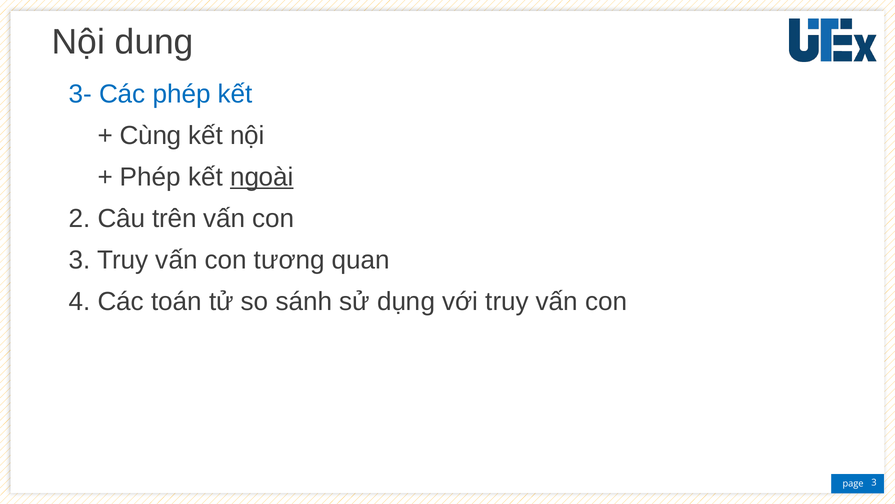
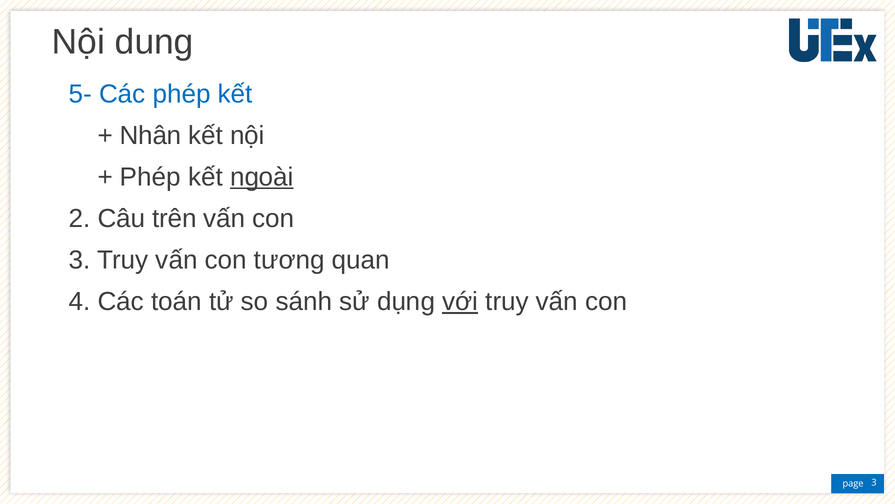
3-: 3- -> 5- (80, 94)
Cùng: Cùng -> Nhân (151, 136)
với underline: none -> present (460, 301)
